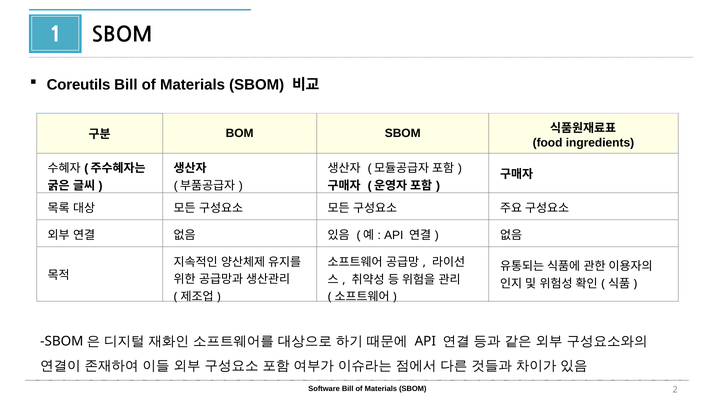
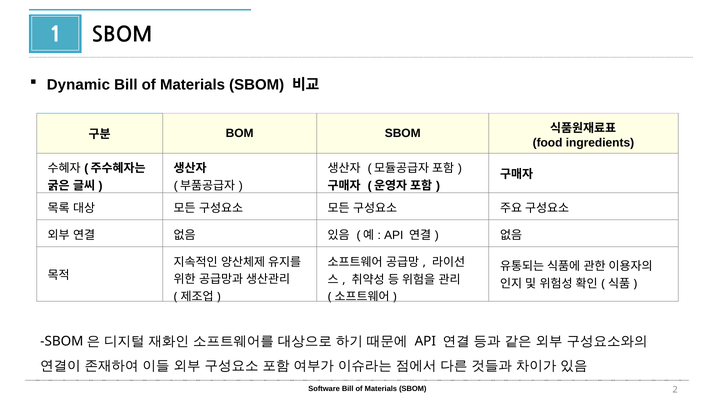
Coreutils: Coreutils -> Dynamic (78, 85)
